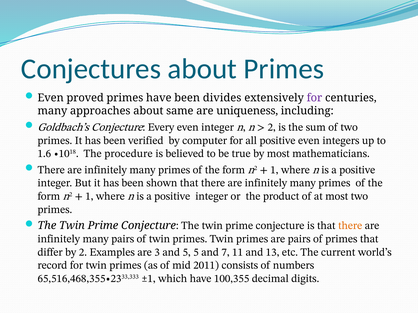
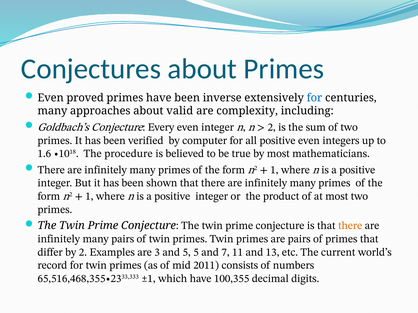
divides: divides -> inverse (222, 98)
for colour: purple -> blue (314, 98)
same: same -> valid (180, 111)
uniqueness: uniqueness -> complexity (247, 111)
